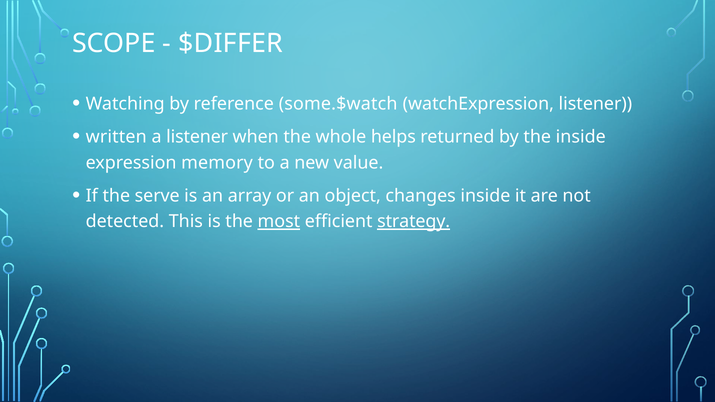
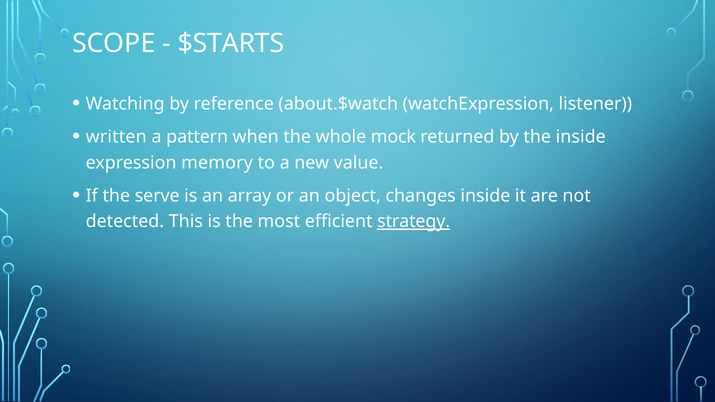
$DIFFER: $DIFFER -> $STARTS (231, 44)
some.$watch: some.$watch -> about.$watch (338, 104)
a listener: listener -> pattern (197, 137)
helps: helps -> mock (393, 137)
most underline: present -> none (279, 222)
